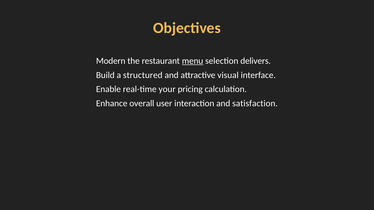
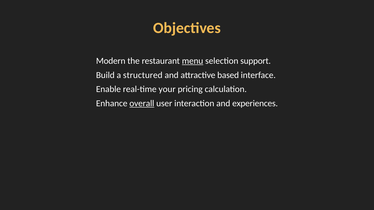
delivers: delivers -> support (256, 61)
visual: visual -> based (228, 75)
overall underline: none -> present (142, 103)
satisfaction: satisfaction -> experiences (255, 103)
